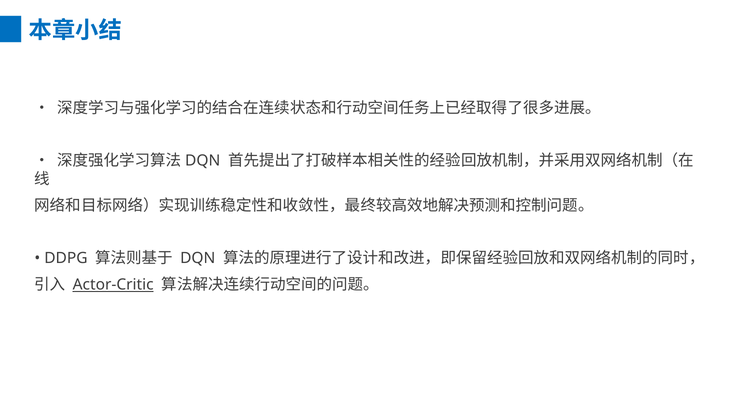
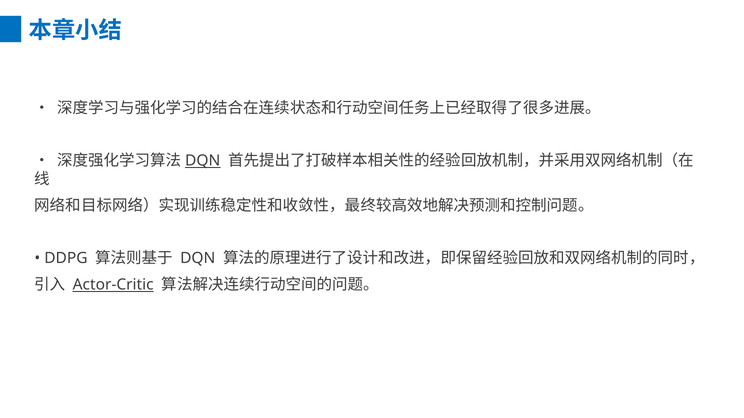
DQN underline: none -> present (203, 161)
